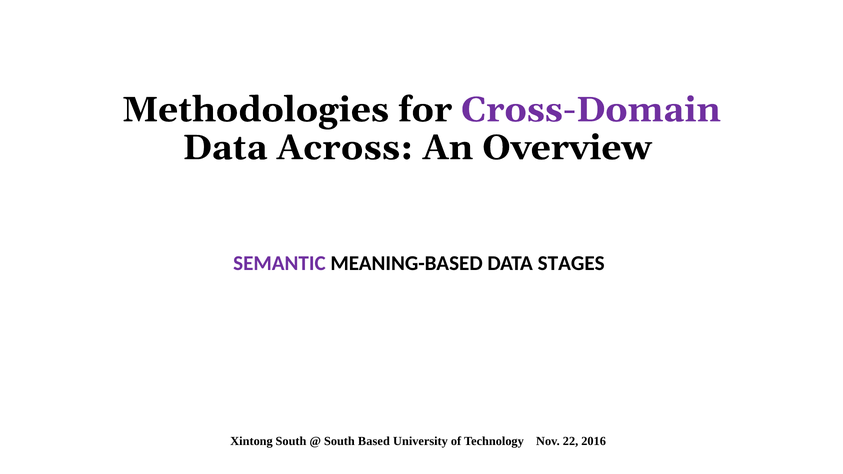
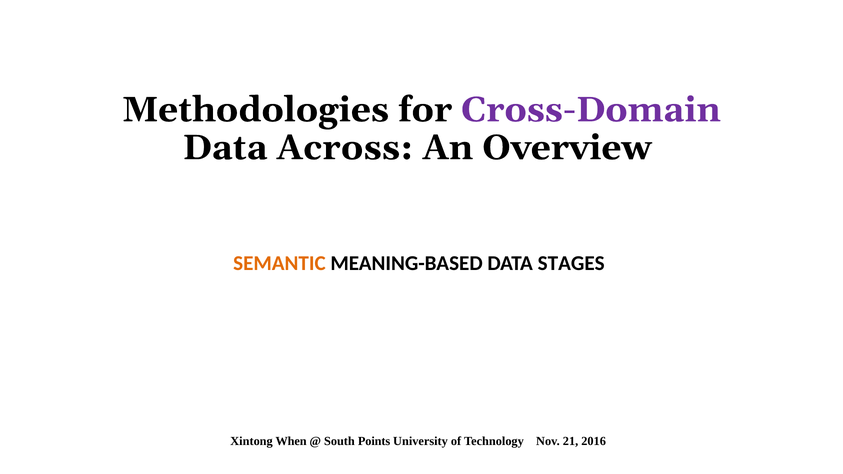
SEMANTIC colour: purple -> orange (279, 263)
Xintong South: South -> When (291, 441)
Based: Based -> Points (374, 441)
22: 22 -> 21 (571, 441)
